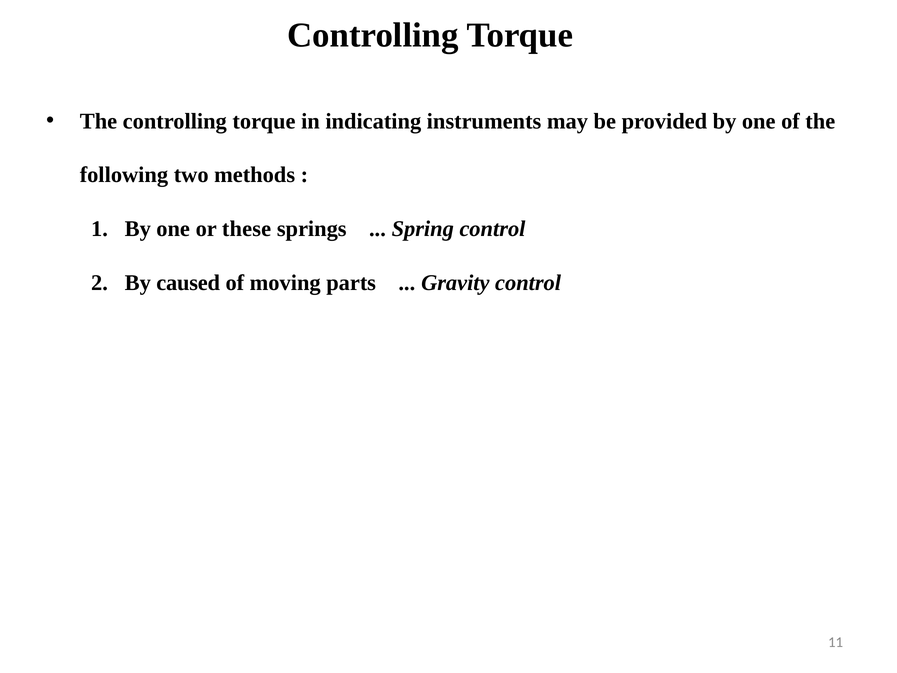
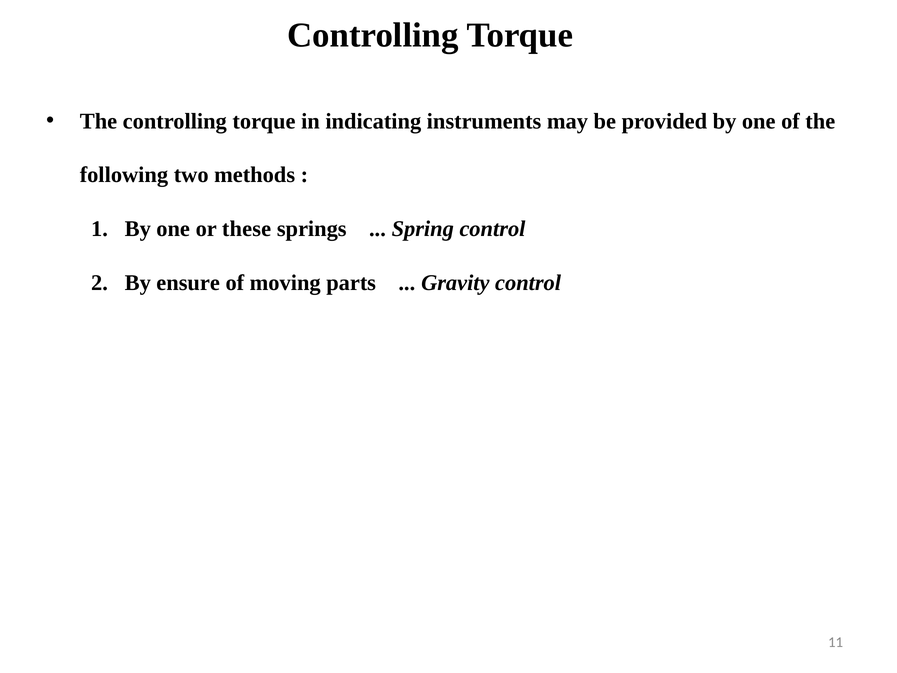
caused: caused -> ensure (188, 283)
